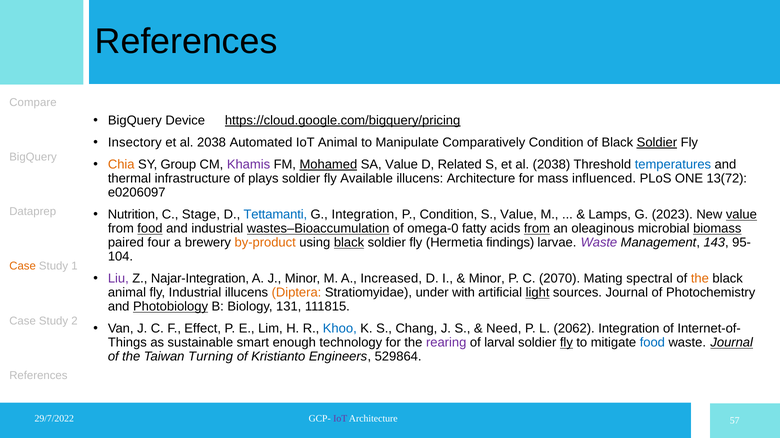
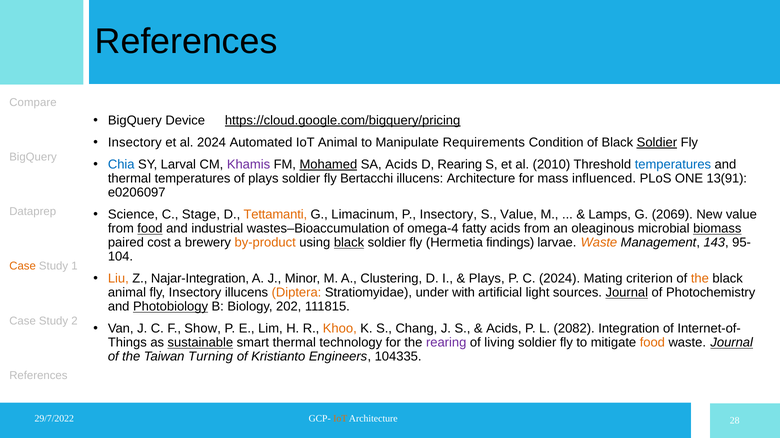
2038: 2038 -> 2024 (212, 143)
Comparatively: Comparatively -> Requirements (484, 143)
Chia colour: orange -> blue (121, 165)
Group: Group -> Larval (178, 165)
SA Value: Value -> Acids (401, 165)
D Related: Related -> Rearing (460, 165)
S et al 2038: 2038 -> 2010 (551, 165)
thermal infrastructure: infrastructure -> temperatures (193, 179)
Available: Available -> Bertacchi (367, 179)
13(72: 13(72 -> 13(91 (727, 179)
Nutrition: Nutrition -> Science (133, 215)
Tettamanti colour: blue -> orange (275, 215)
G Integration: Integration -> Limacinum (365, 215)
P Condition: Condition -> Insectory (448, 215)
2023: 2023 -> 2069 (672, 215)
value underline: present -> none (741, 215)
wastes–Bioaccumulation underline: present -> none (318, 229)
omega-0: omega-0 -> omega-4 (433, 229)
from underline: present -> none (537, 229)
four: four -> cost (159, 243)
Waste colour: purple -> orange (599, 243)
Liu colour: purple -> orange (118, 279)
Increased: Increased -> Clustering (391, 279)
Minor: Minor -> Plays (487, 279)
C 2070: 2070 -> 2024 (560, 279)
spectral: spectral -> criterion (650, 279)
fly Industrial: Industrial -> Insectory (195, 293)
light underline: present -> none (538, 293)
Journal underline: none -> present (627, 293)
131: 131 -> 202 (289, 307)
Effect: Effect -> Show (203, 329)
Khoo colour: blue -> orange (340, 329)
Need: Need -> Acids (504, 329)
2062: 2062 -> 2082 (574, 329)
sustainable underline: none -> present (200, 343)
smart enough: enough -> thermal (294, 343)
larval: larval -> living (499, 343)
fly underline: present -> none (566, 343)
food colour: blue -> orange (652, 343)
529864: 529864 -> 104335 (398, 357)
IoT colour: purple -> orange (340, 419)
57: 57 -> 28 (735, 421)
